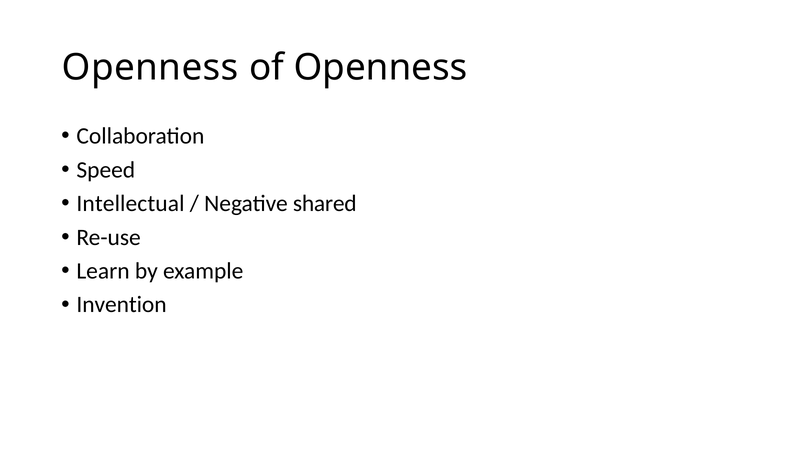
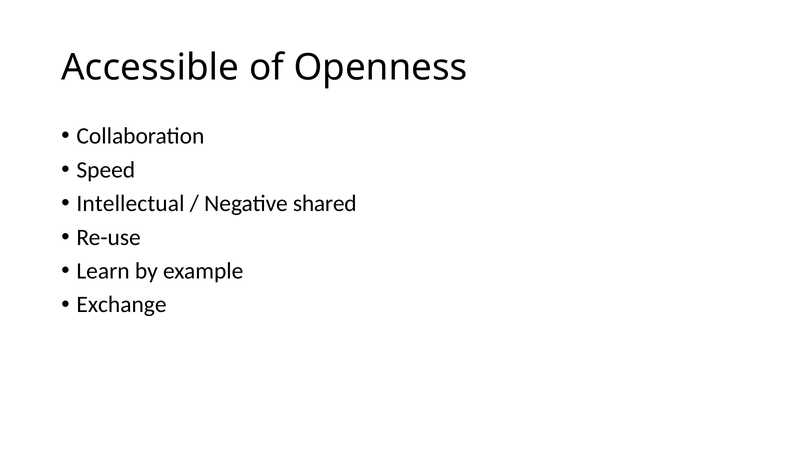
Openness: Openness -> Accessible (150, 68)
Invention: Invention -> Exchange (122, 305)
